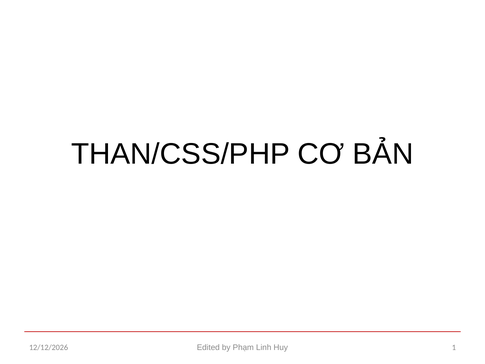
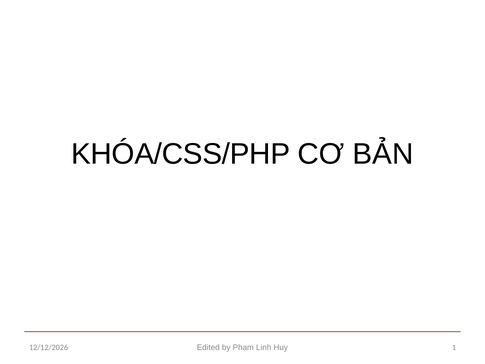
THAN/CSS/PHP: THAN/CSS/PHP -> KHÓA/CSS/PHP (181, 154)
